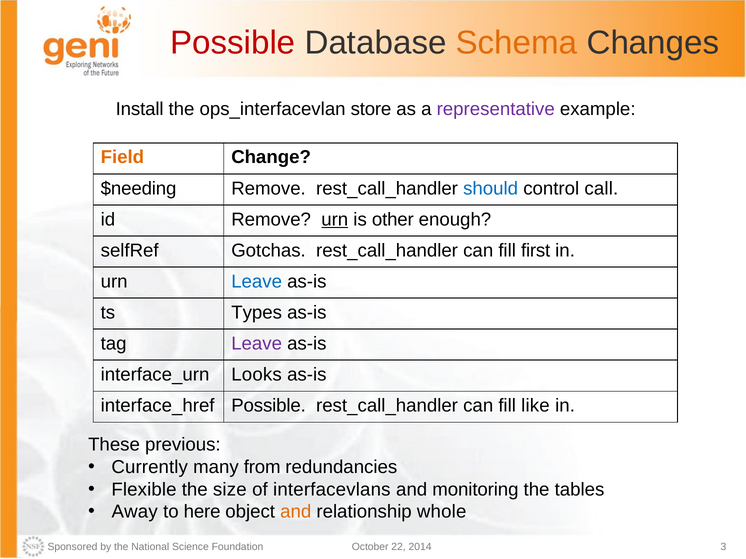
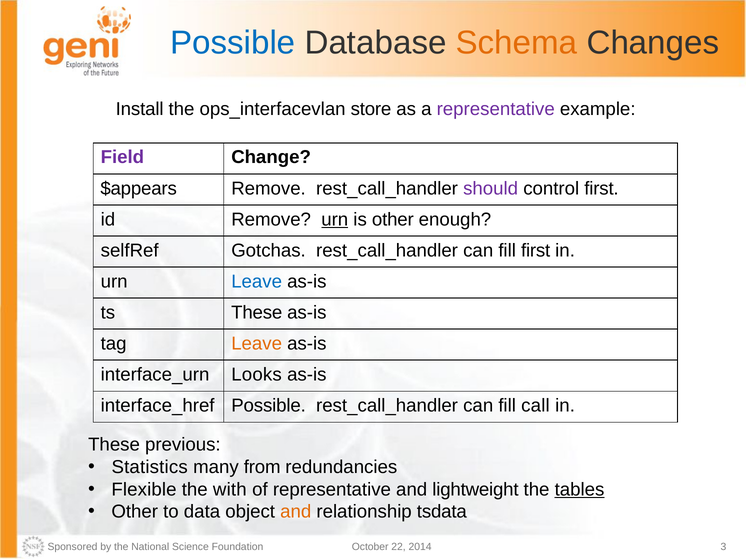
Possible colour: red -> blue (233, 43)
Field colour: orange -> purple (122, 157)
$needing: $needing -> $appears (139, 189)
should colour: blue -> purple (491, 189)
control call: call -> first (602, 189)
ts Types: Types -> These (257, 313)
Leave colour: purple -> orange (257, 344)
like: like -> call (535, 406)
Currently: Currently -> Statistics (150, 467)
size: size -> with (230, 490)
of interfacevlans: interfacevlans -> representative (332, 490)
monitoring: monitoring -> lightweight (475, 490)
tables underline: none -> present (580, 490)
Away: Away -> Other (135, 512)
here: here -> data (202, 512)
whole: whole -> tsdata (442, 512)
